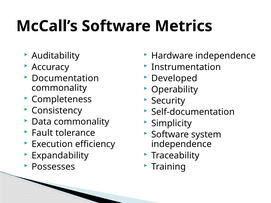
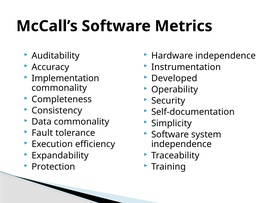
Documentation: Documentation -> Implementation (65, 78)
Possesses: Possesses -> Protection (53, 167)
